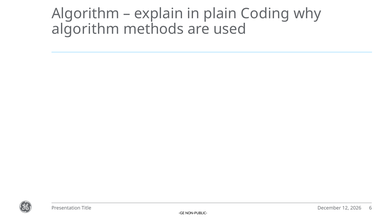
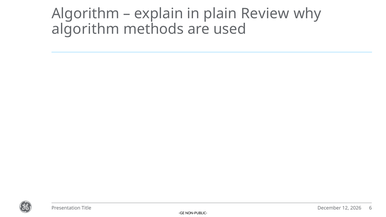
Coding: Coding -> Review (265, 14)
